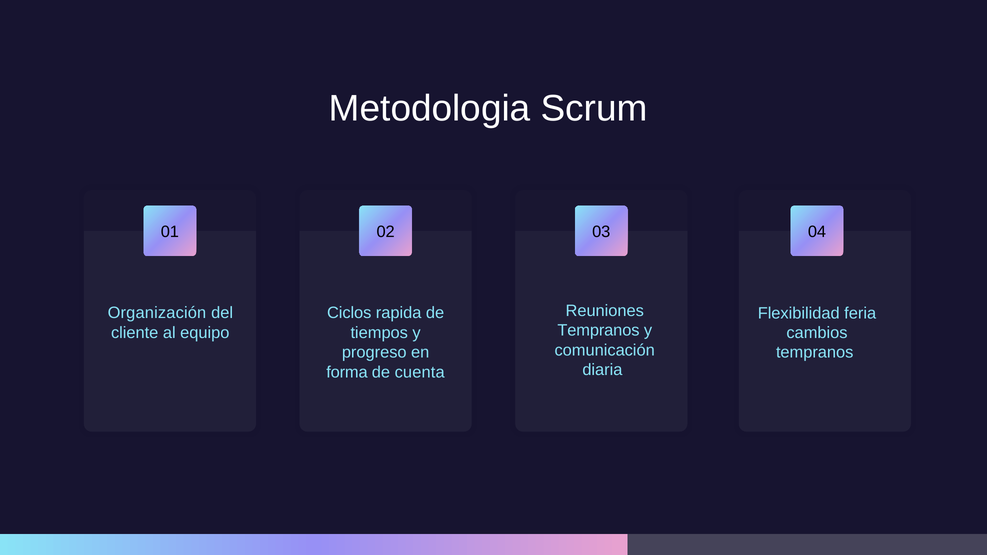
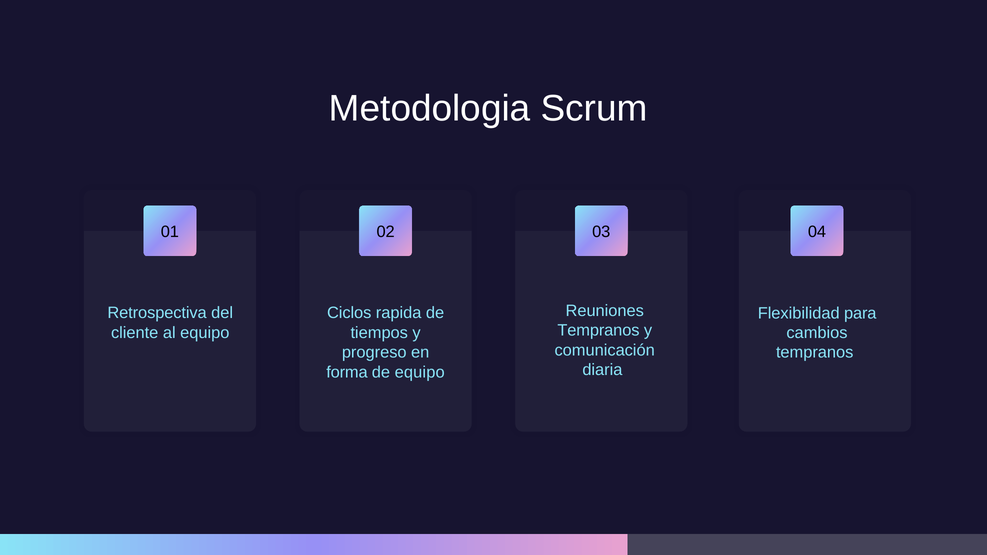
Organización: Organización -> Retrospectiva (157, 313)
feria: feria -> para (860, 313)
de cuenta: cuenta -> equipo (420, 372)
